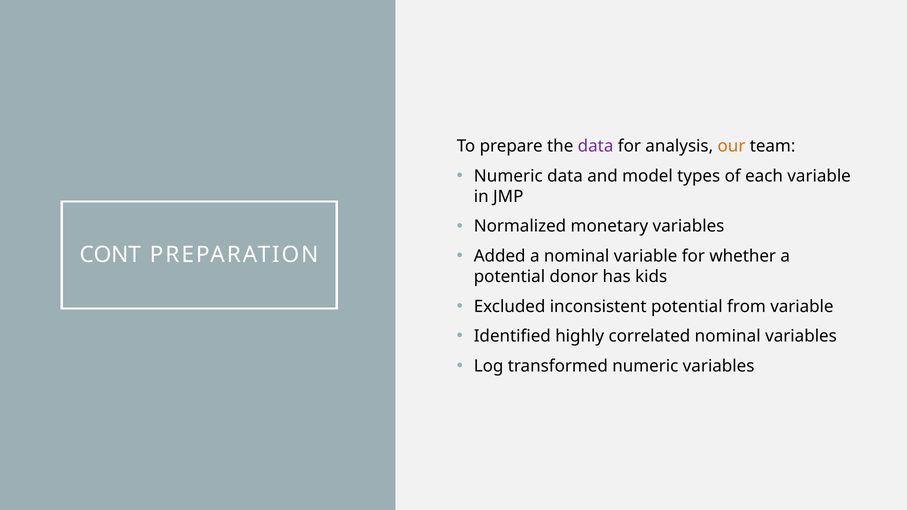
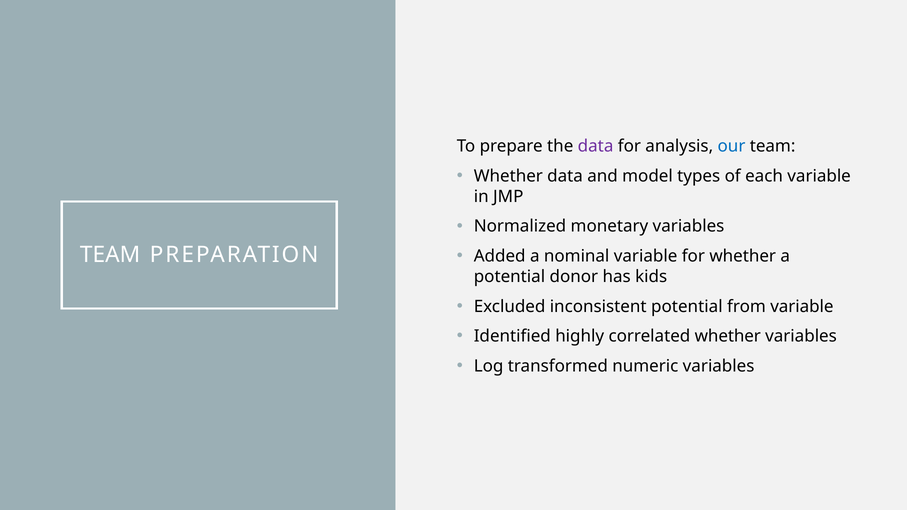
our colour: orange -> blue (731, 146)
Numeric: Numeric -> Whether (508, 176)
CONT: CONT -> TEAM (110, 255)
correlated nominal: nominal -> whether (728, 336)
